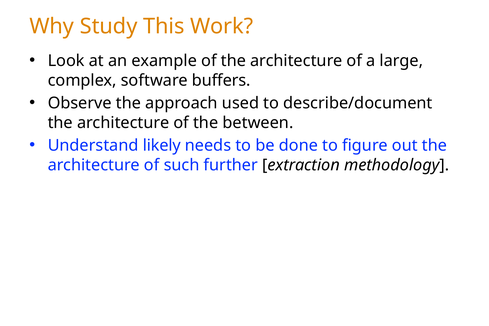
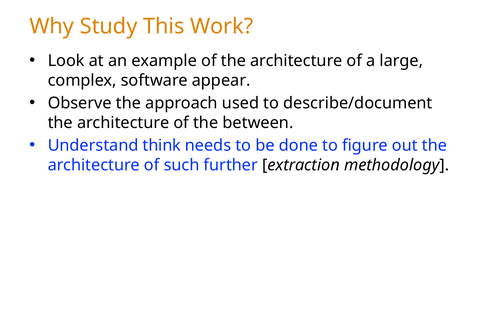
buffers: buffers -> appear (221, 80)
likely: likely -> think (162, 146)
